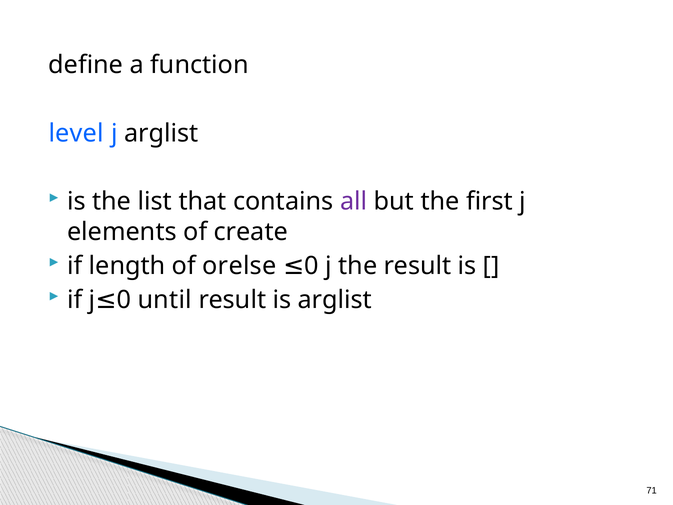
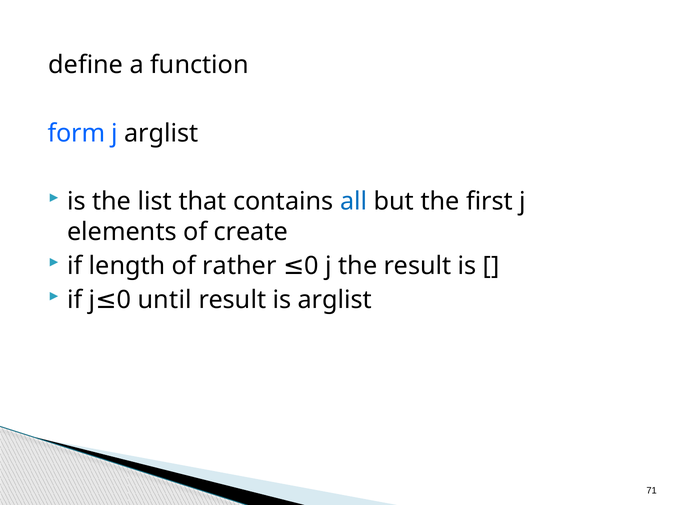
level: level -> form (77, 133)
all colour: purple -> blue (354, 201)
orelse: orelse -> rather (240, 266)
